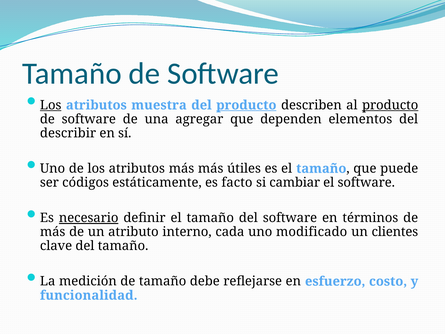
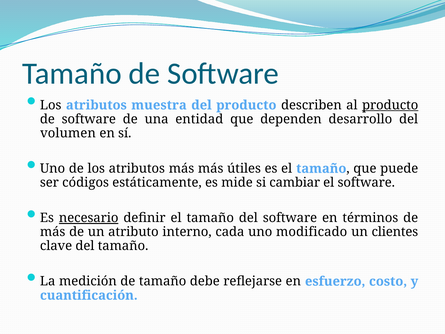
Los underline: present -> none (51, 105)
producto underline: present -> none (246, 105)
agregar: agregar -> entidad (199, 119)
elementos: elementos -> desarrollo (360, 119)
describir: describir -> volumen (68, 133)
facto: facto -> mide (237, 182)
funcionalidad: funcionalidad -> cuantificación (89, 295)
